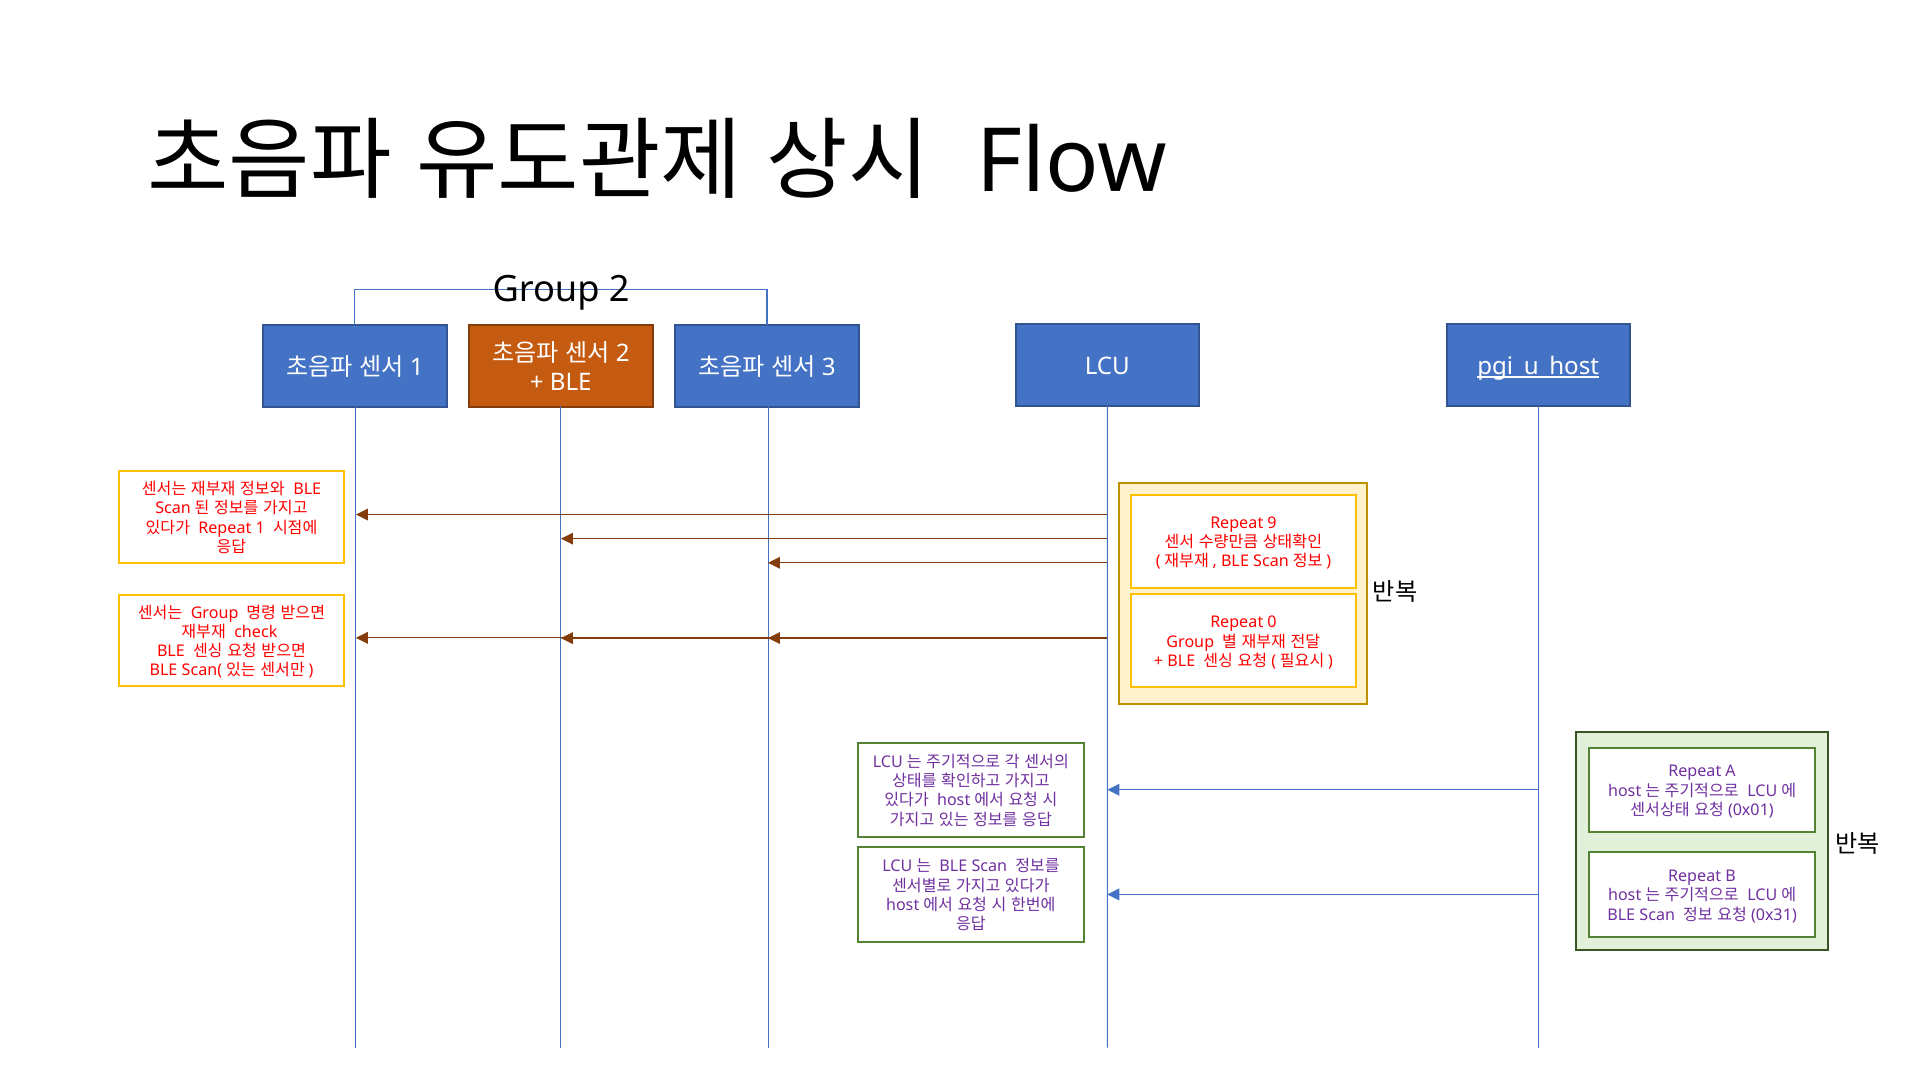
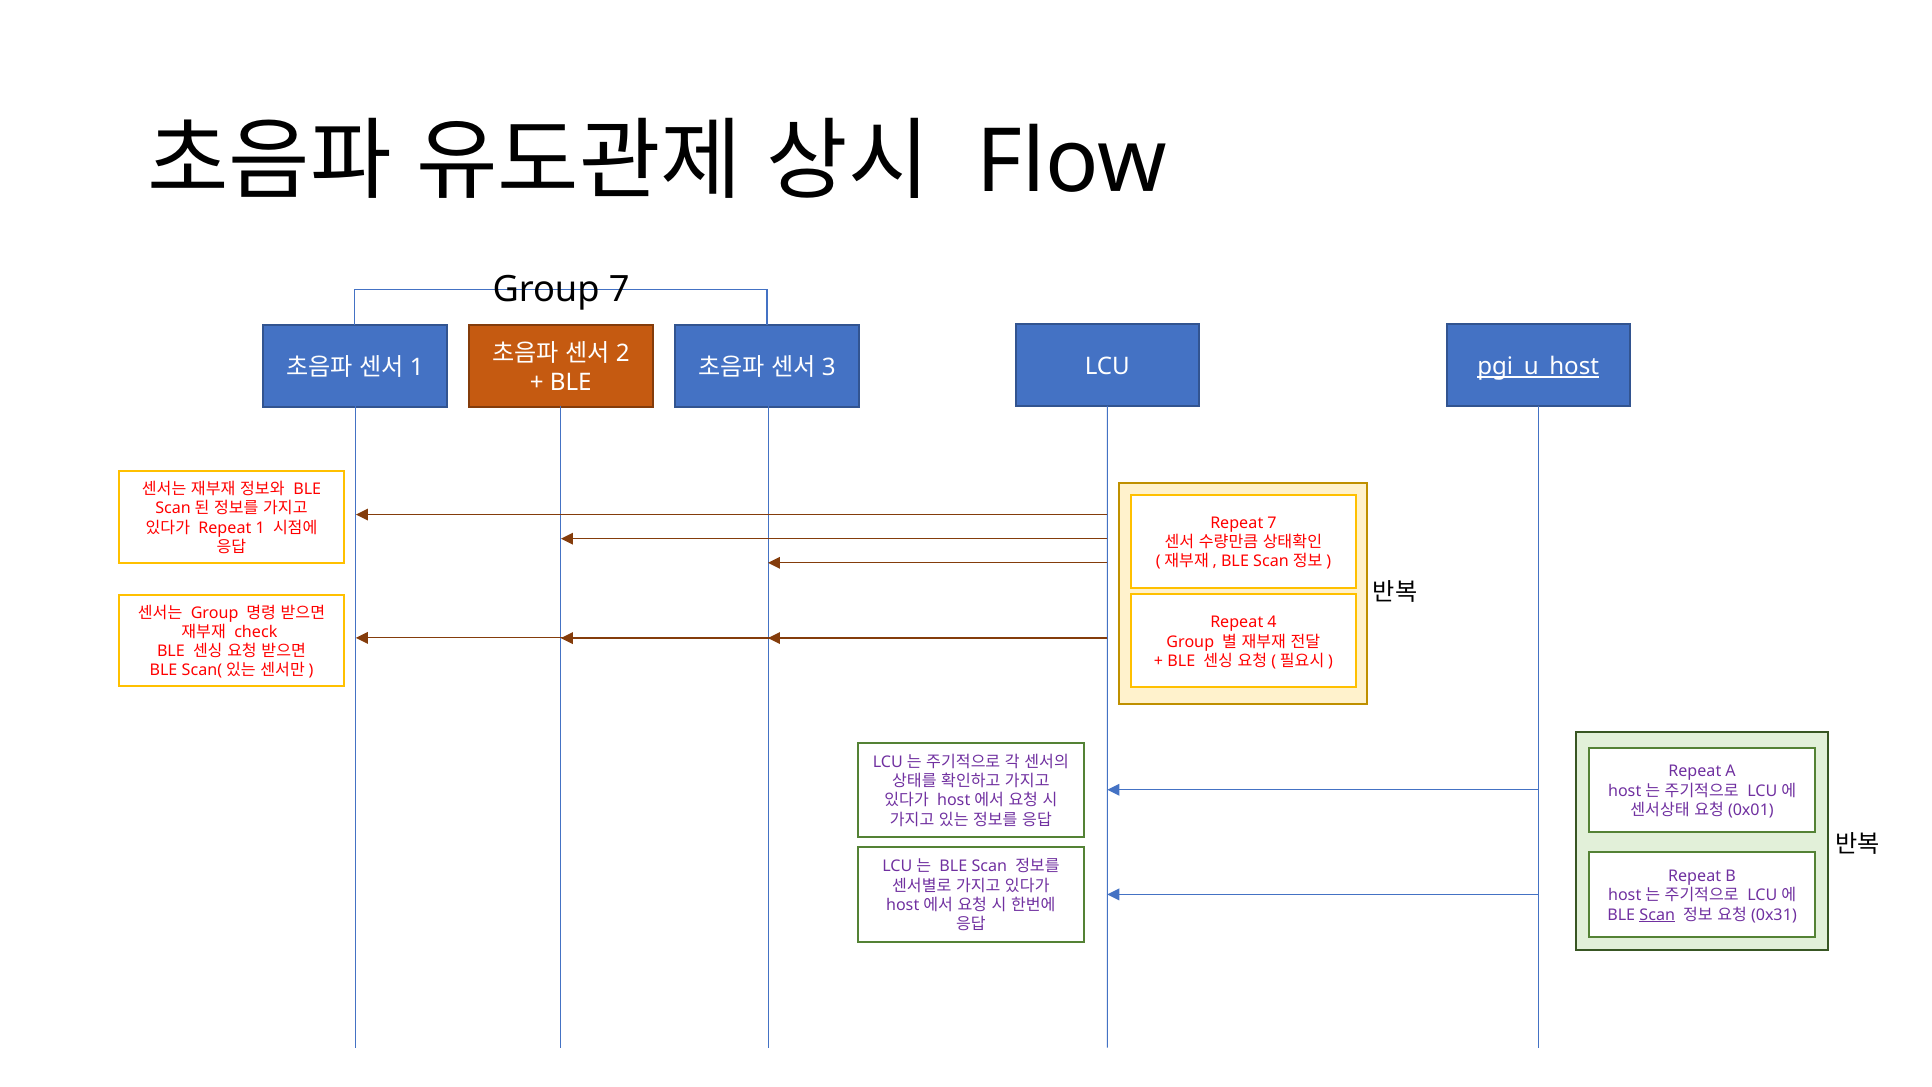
Group 2: 2 -> 7 (619, 289)
Repeat 9: 9 -> 7 (1272, 523)
0: 0 -> 4 (1272, 622)
Scan underline: none -> present (1657, 915)
